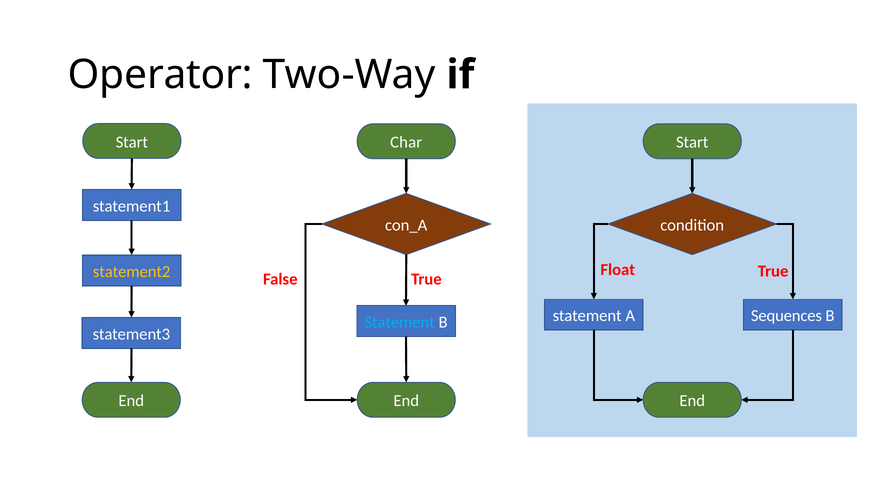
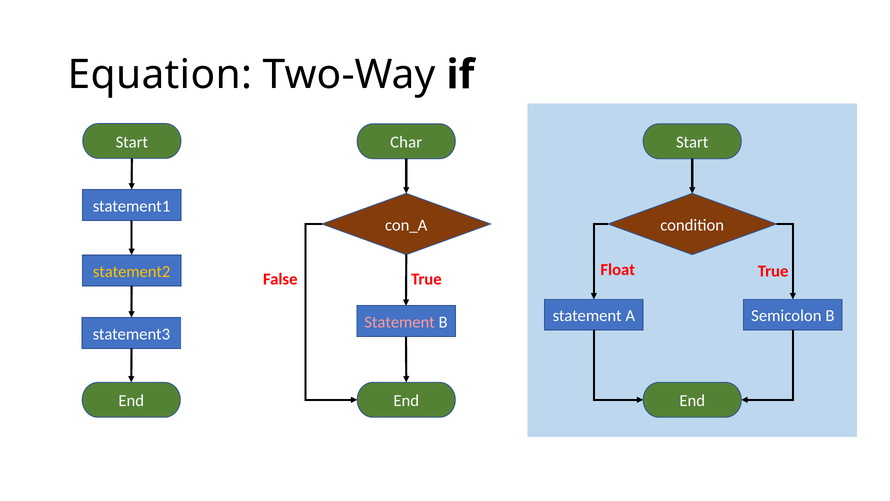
Operator: Operator -> Equation (160, 75)
Sequences: Sequences -> Semicolon (786, 316)
Statement colour: light blue -> pink (400, 322)
